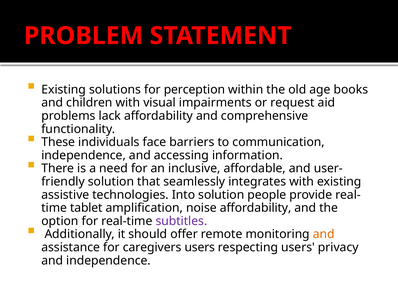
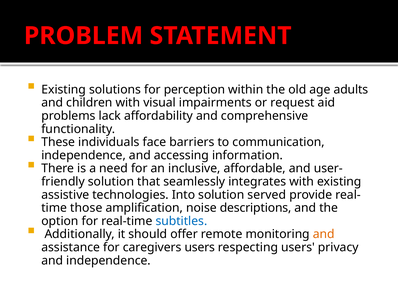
books: books -> adults (351, 89)
people: people -> served (267, 194)
tablet: tablet -> those (86, 208)
noise affordability: affordability -> descriptions (256, 208)
subtitles colour: purple -> blue (181, 221)
